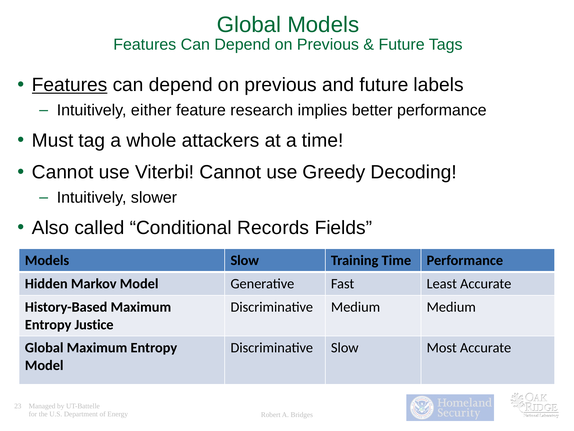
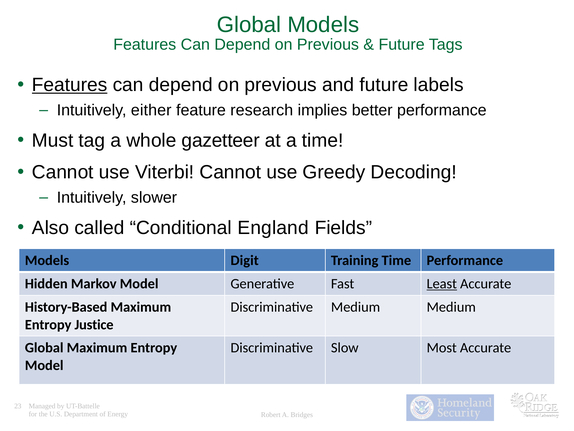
attackers: attackers -> gazetteer (221, 140)
Records: Records -> England (273, 227)
Models Slow: Slow -> Digit (245, 260)
Least underline: none -> present (442, 283)
